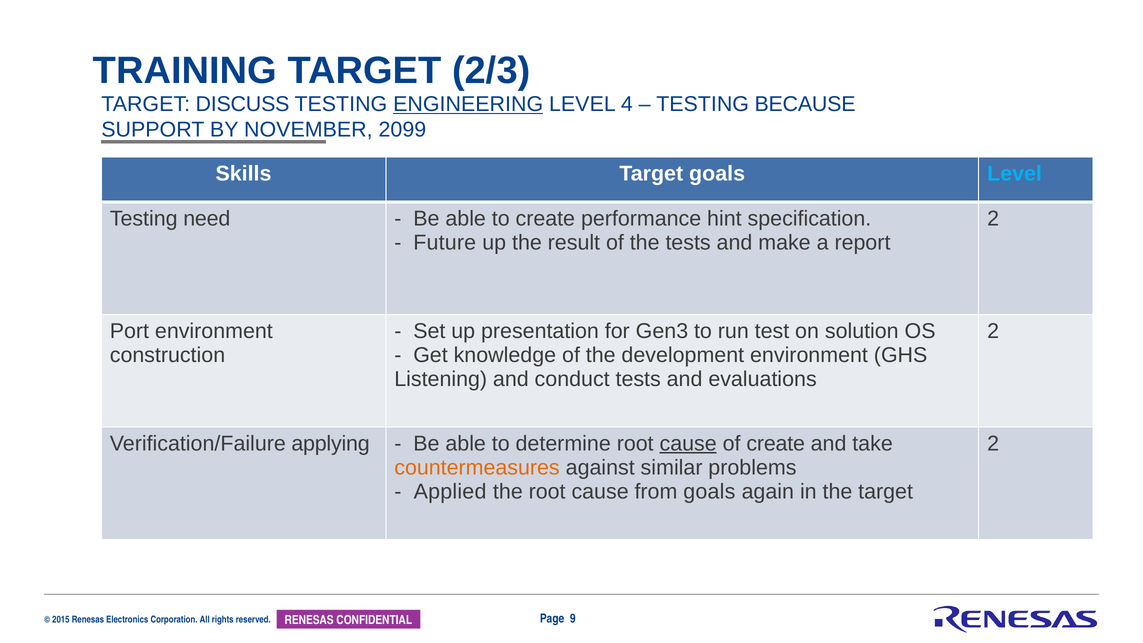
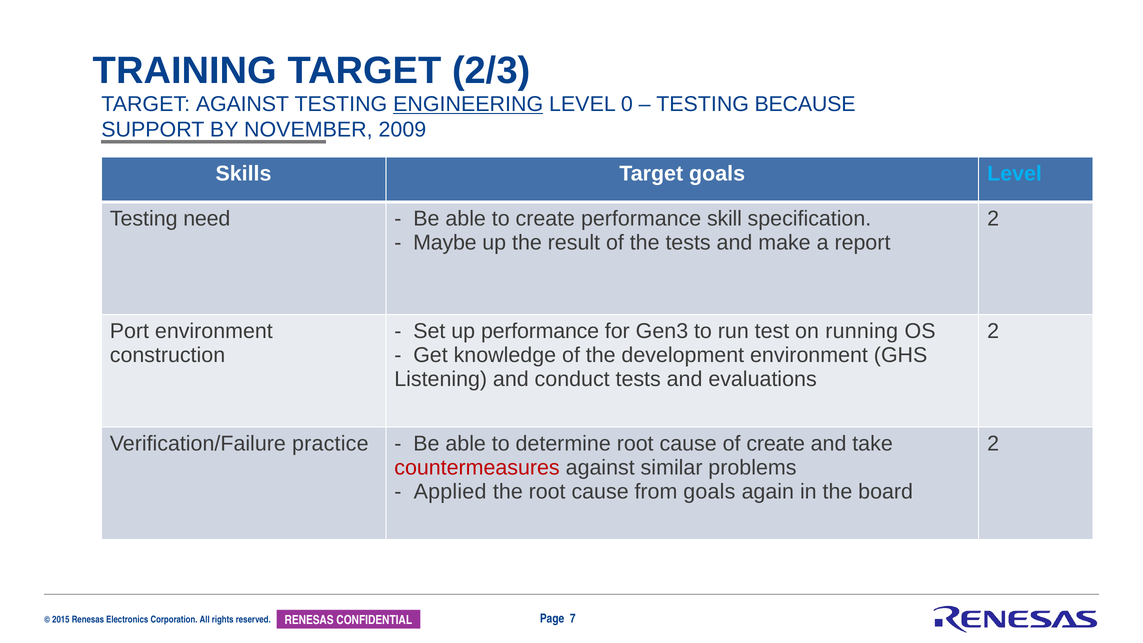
TARGET DISCUSS: DISCUSS -> AGAINST (242, 104)
4: 4 -> 0 (627, 104)
2099: 2099 -> 2009 (402, 130)
hint: hint -> skill (724, 219)
Future: Future -> Maybe (445, 243)
up presentation: presentation -> performance (540, 331)
solution: solution -> running (862, 331)
applying: applying -> practice (330, 444)
cause underline: present -> none (688, 444)
countermeasures colour: orange -> red (477, 468)
the target: target -> board (886, 492)
9: 9 -> 7 (573, 619)
